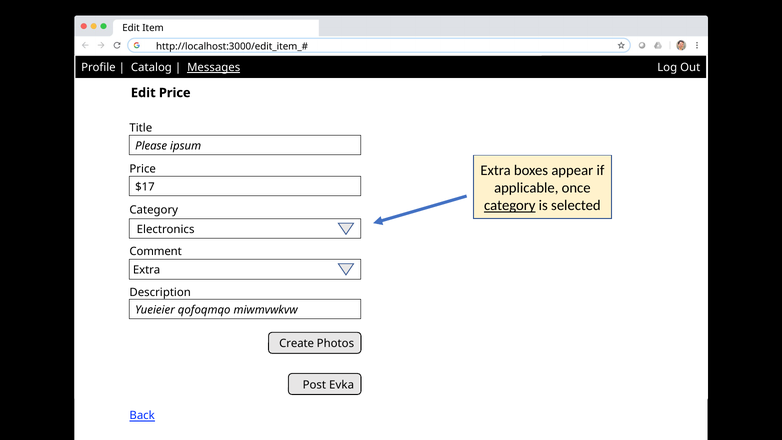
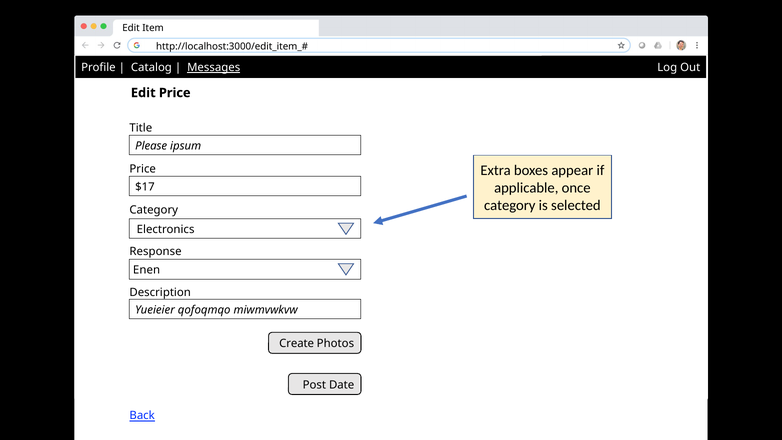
category underline: present -> none (510, 205)
Comment: Comment -> Response (156, 251)
Extra: Extra -> Enen (147, 270)
Evka: Evka -> Date (342, 385)
